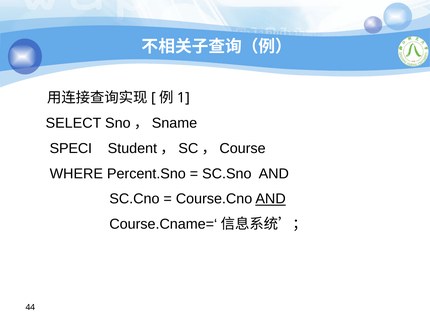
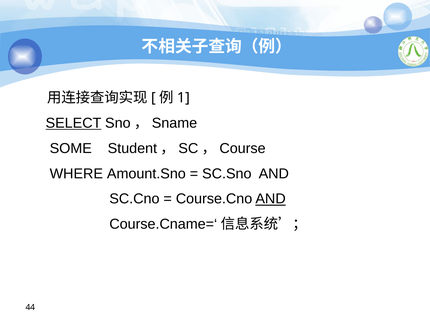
SELECT underline: none -> present (74, 123)
SPECI: SPECI -> SOME (71, 148)
Percent.Sno: Percent.Sno -> Amount.Sno (146, 173)
